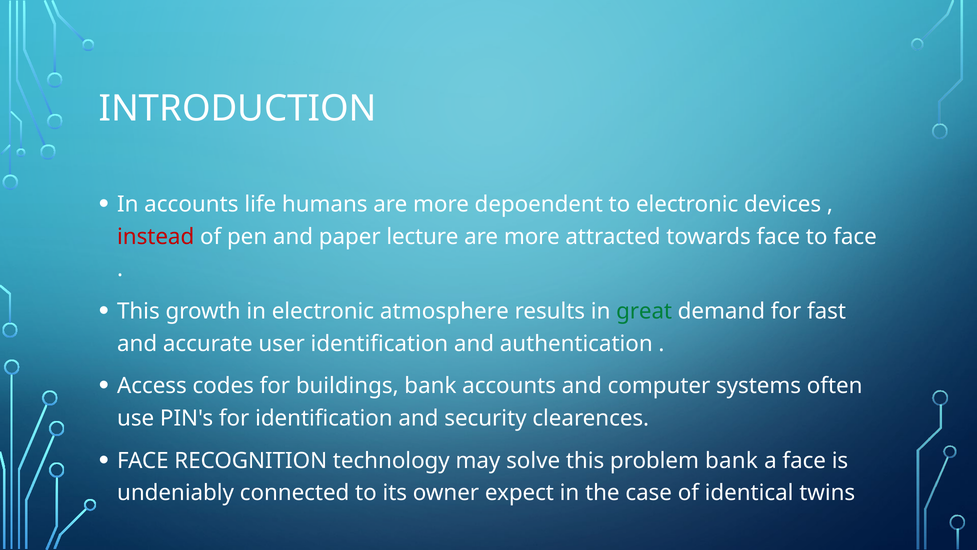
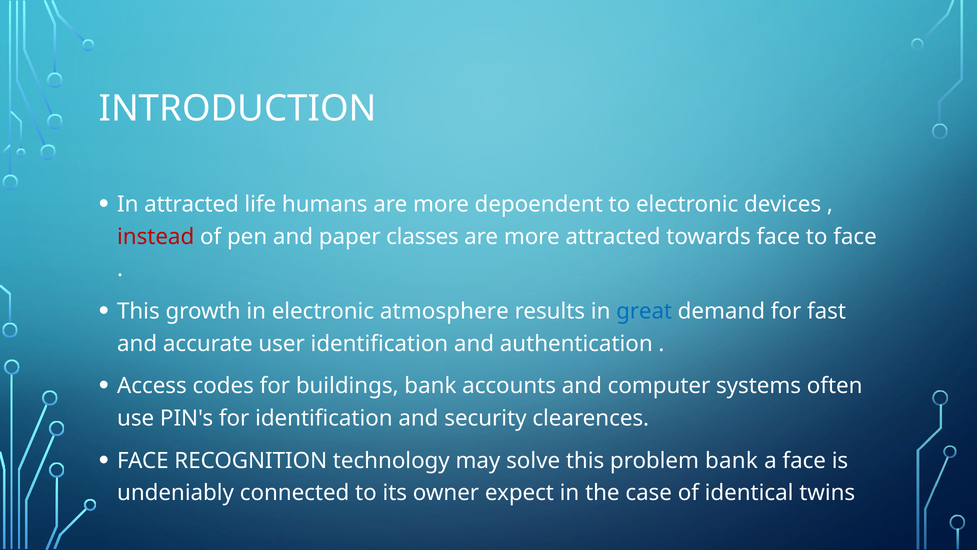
In accounts: accounts -> attracted (192, 204)
lecture: lecture -> classes (422, 237)
great colour: green -> blue (644, 311)
